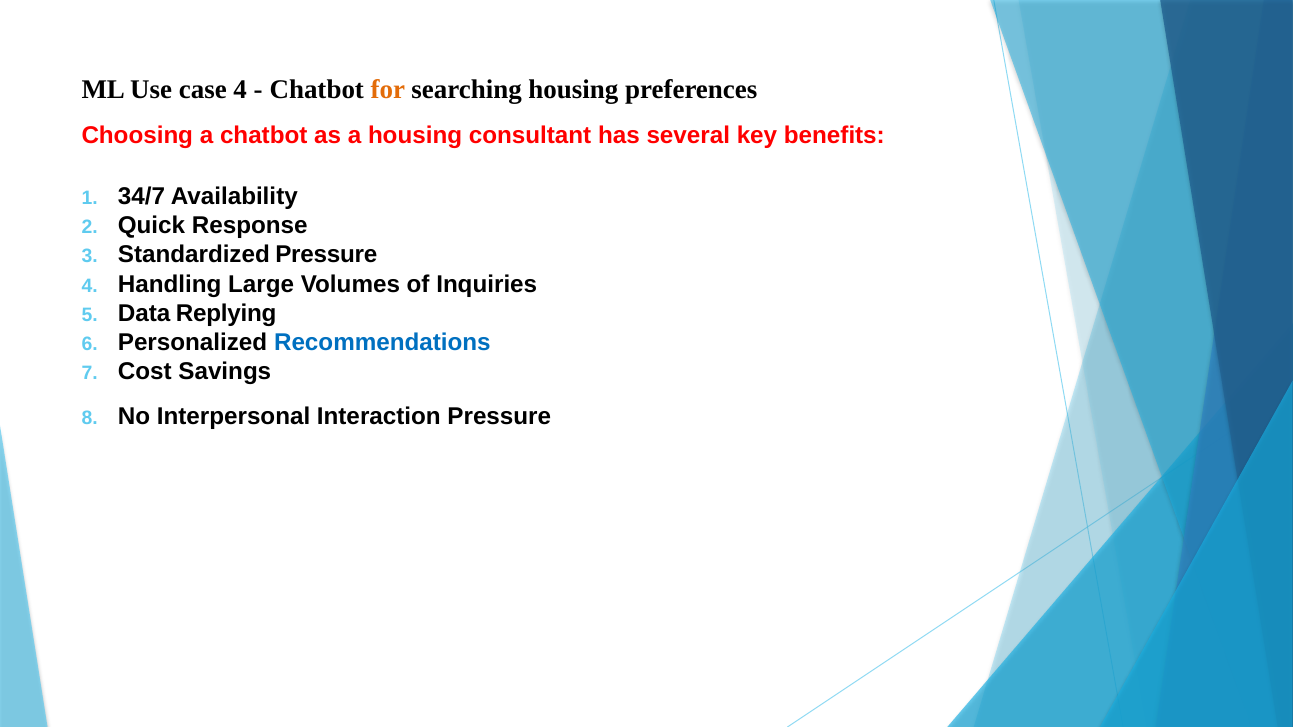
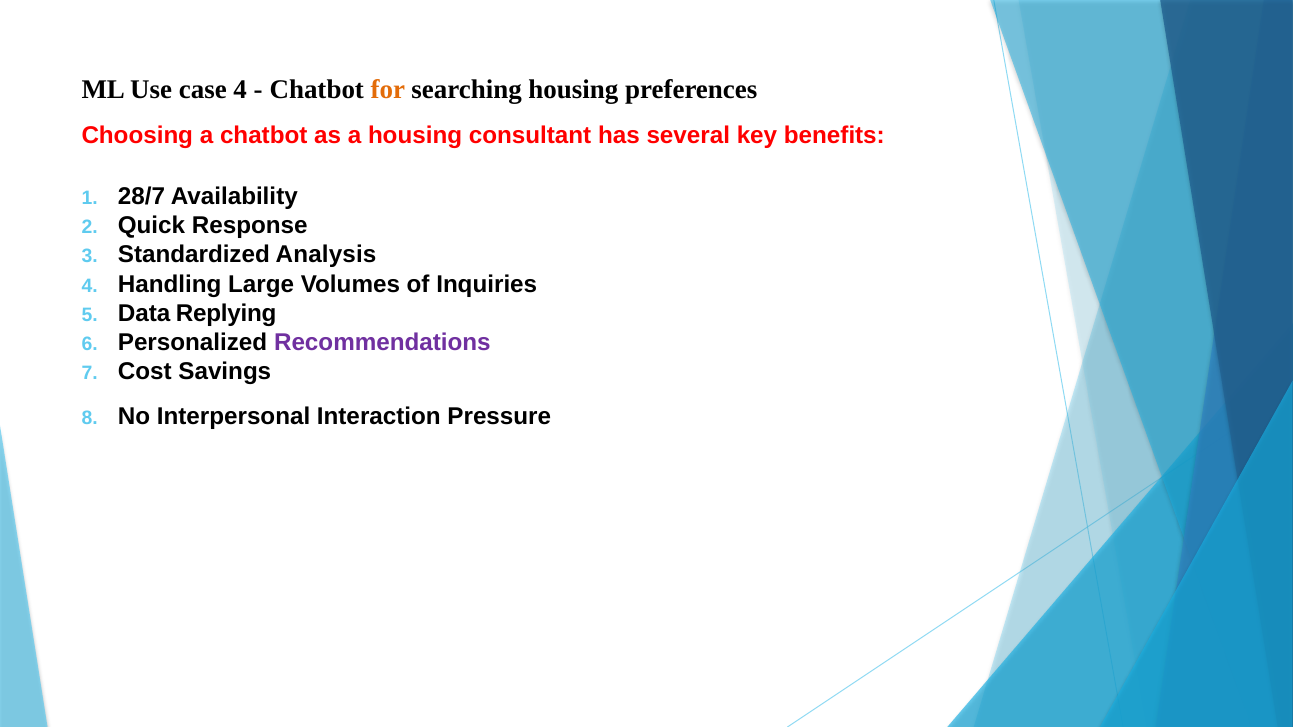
34/7: 34/7 -> 28/7 (141, 197)
Standardized Pressure: Pressure -> Analysis (326, 255)
Recommendations colour: blue -> purple (382, 342)
